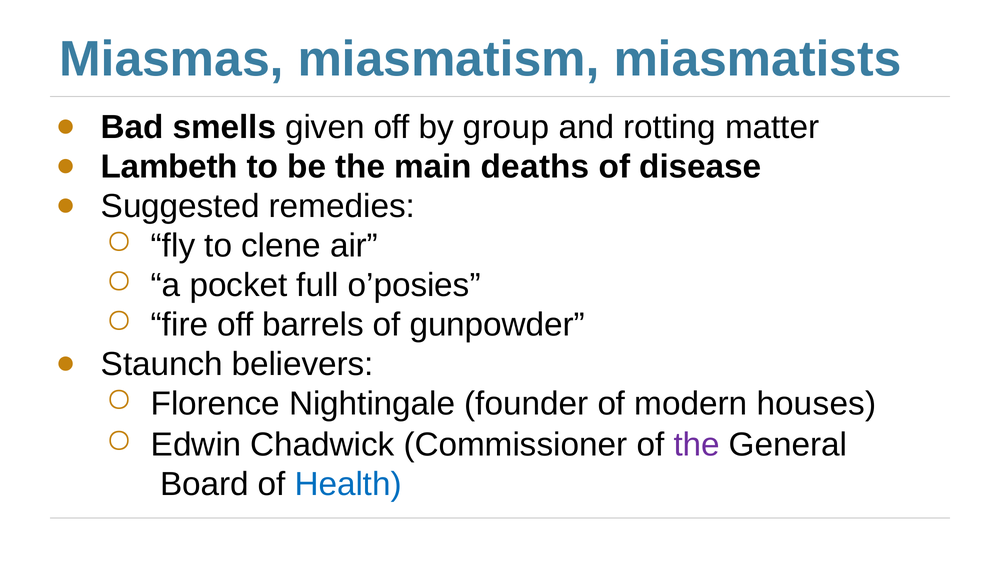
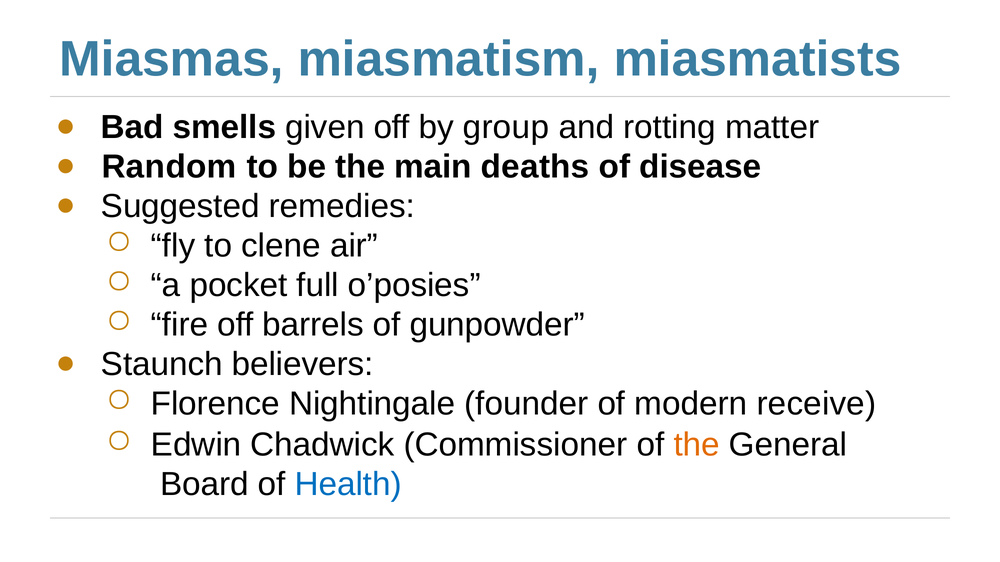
Lambeth: Lambeth -> Random (169, 167)
houses: houses -> receive (816, 404)
the colour: purple -> orange (697, 445)
